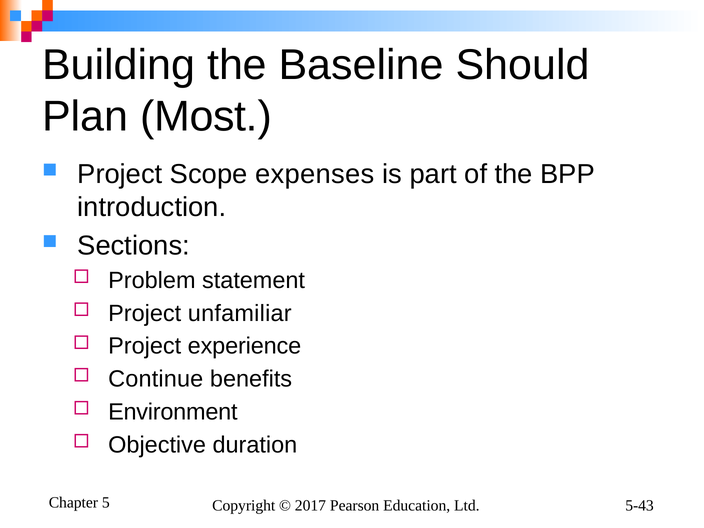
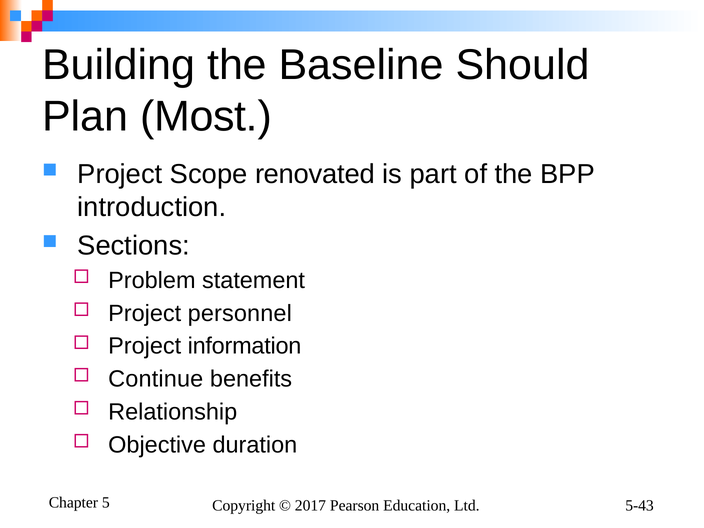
expenses: expenses -> renovated (315, 174)
unfamiliar: unfamiliar -> personnel (240, 313)
experience: experience -> information (245, 346)
Environment: Environment -> Relationship (173, 412)
